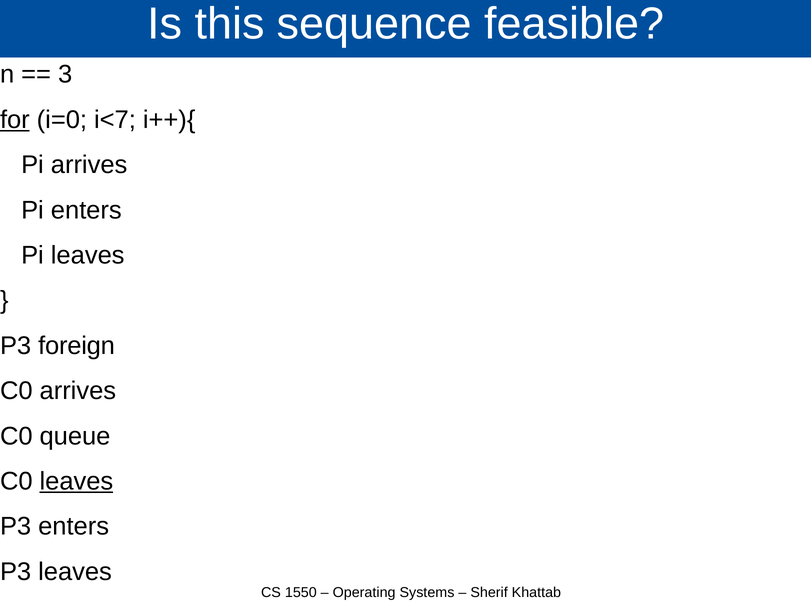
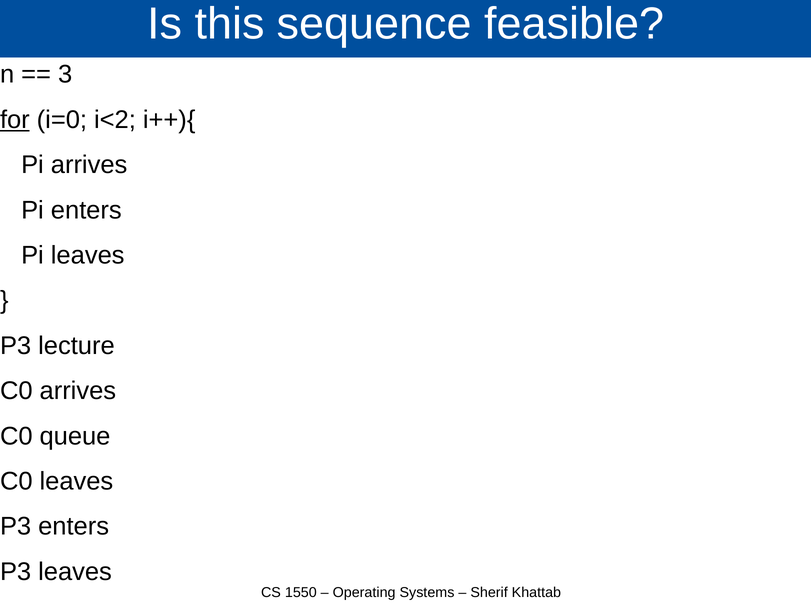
i<7: i<7 -> i<2 (115, 120)
foreign: foreign -> lecture (76, 346)
leaves underline: present -> none (76, 481)
